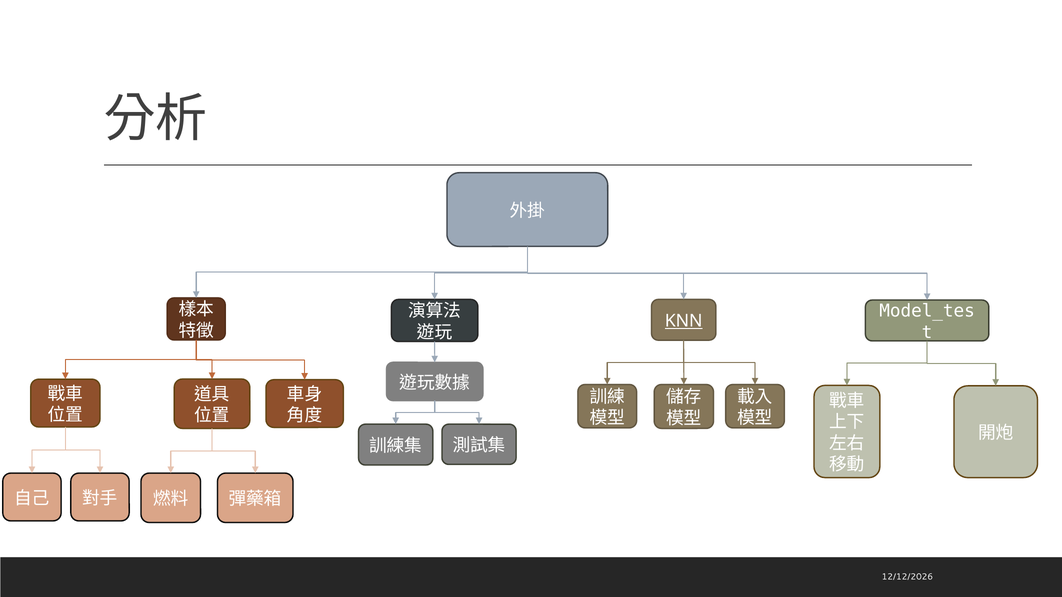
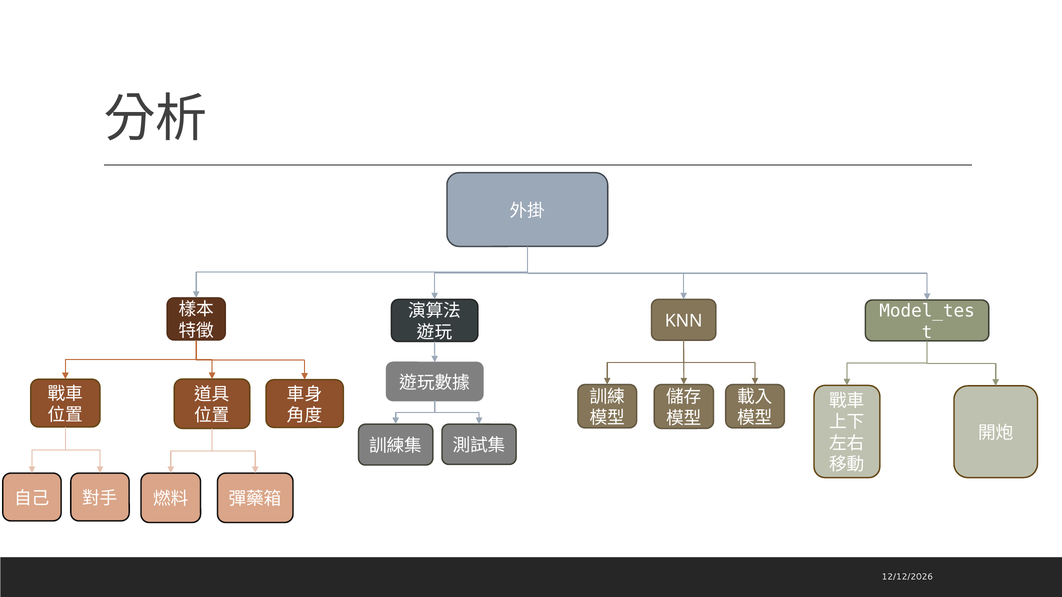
KNN underline: present -> none (684, 321)
